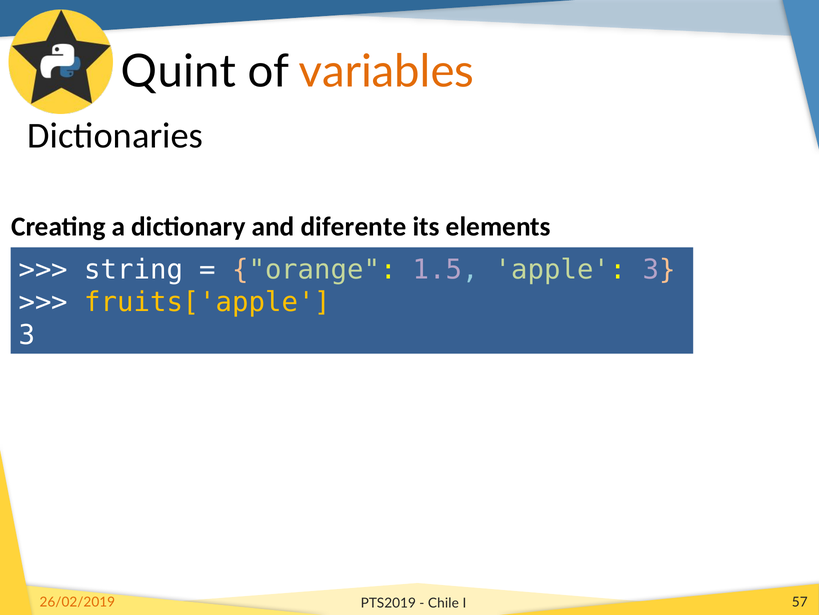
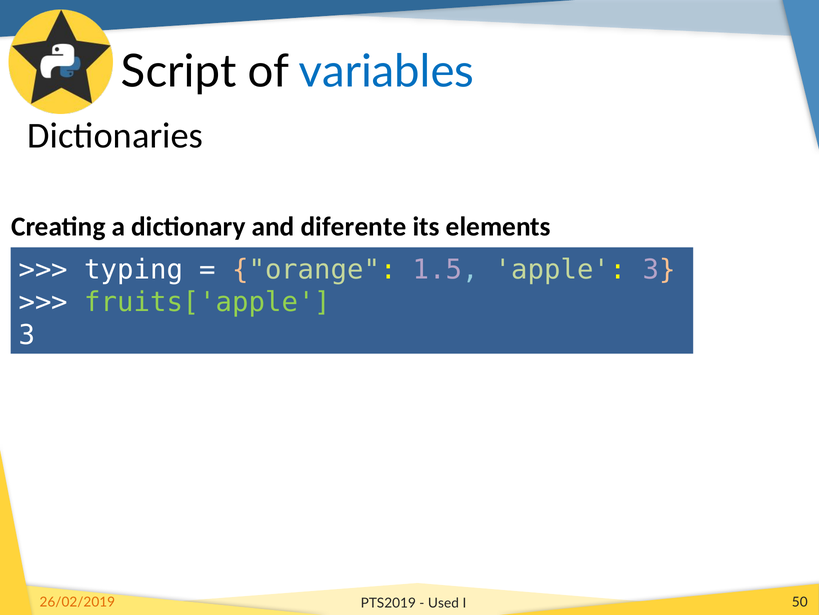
Quint: Quint -> Script (179, 72)
variables colour: orange -> blue (386, 72)
string: string -> typing (134, 269)
fruits['apple colour: yellow -> light green (208, 302)
Chile: Chile -> Used (443, 602)
57: 57 -> 50 (800, 601)
